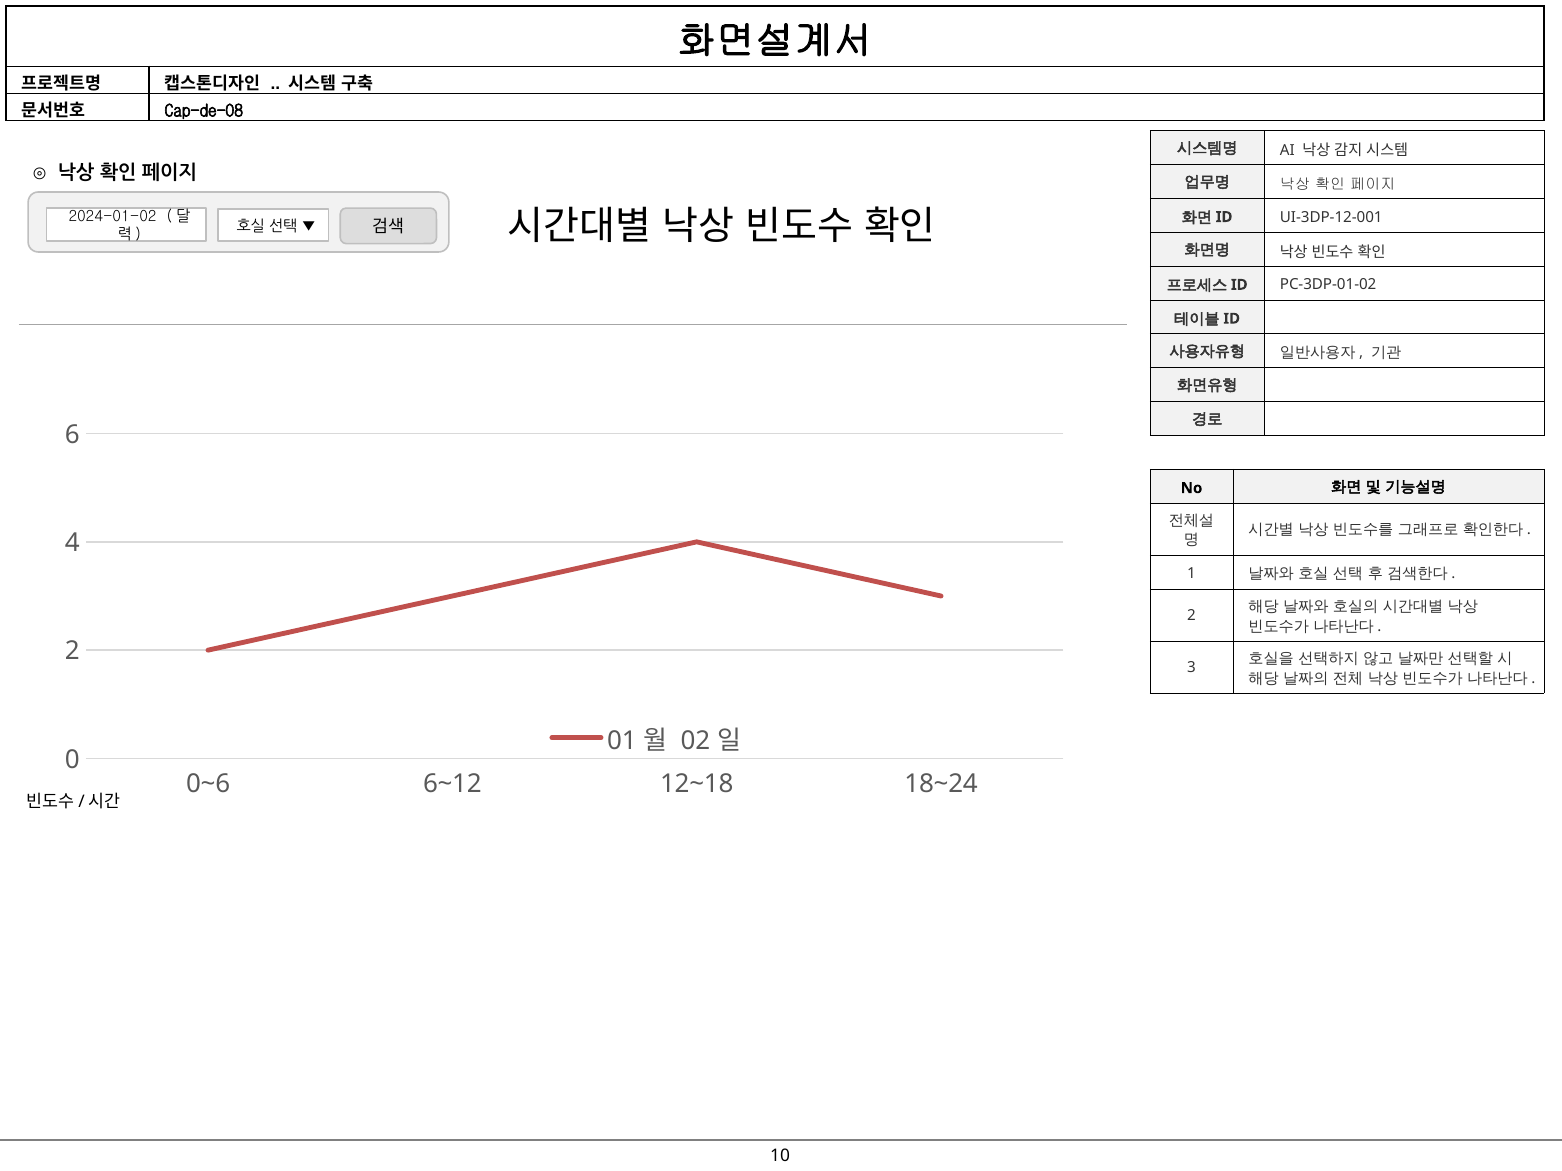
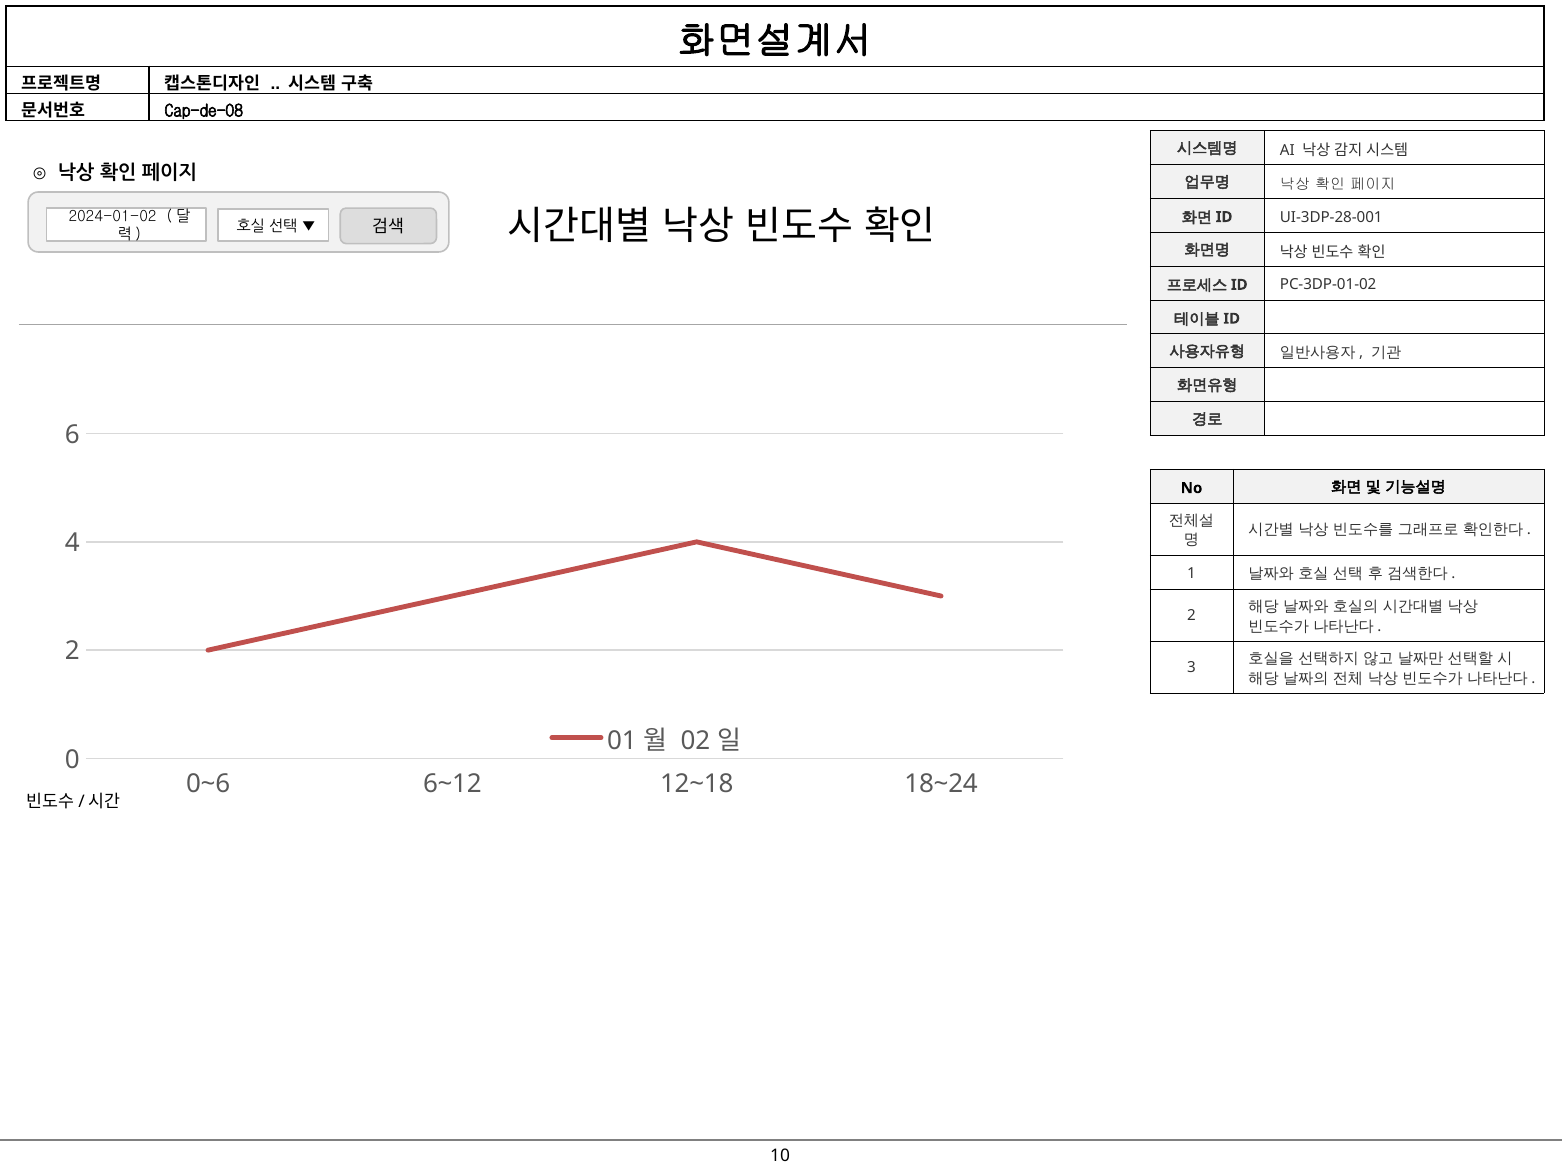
UI-3DP-12-001: UI-3DP-12-001 -> UI-3DP-28-001 (1331, 217)
